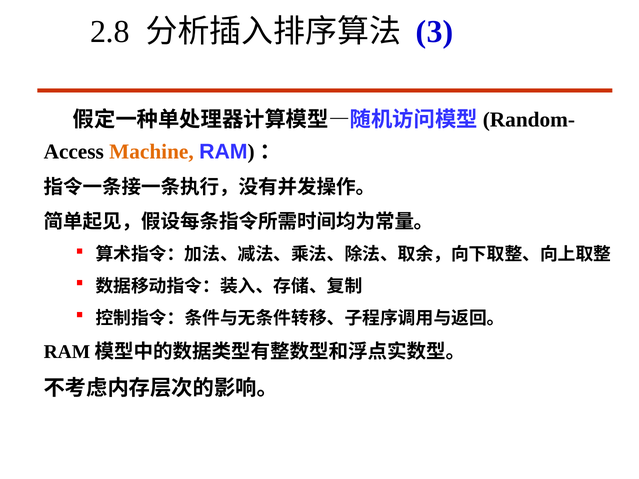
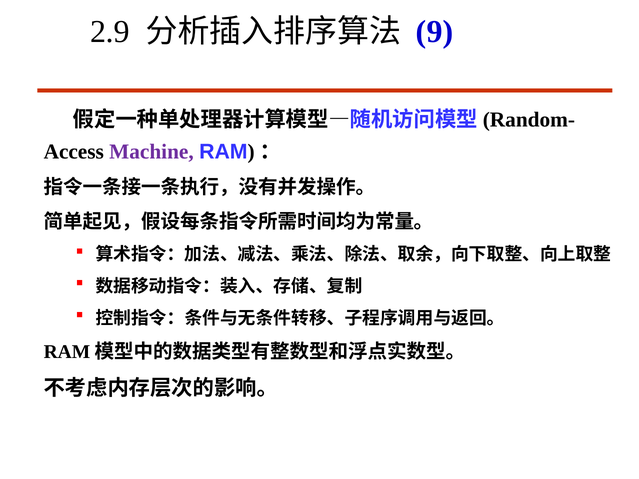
2.8: 2.8 -> 2.9 (110, 31)
3: 3 -> 9 (435, 31)
Machine colour: orange -> purple (151, 152)
